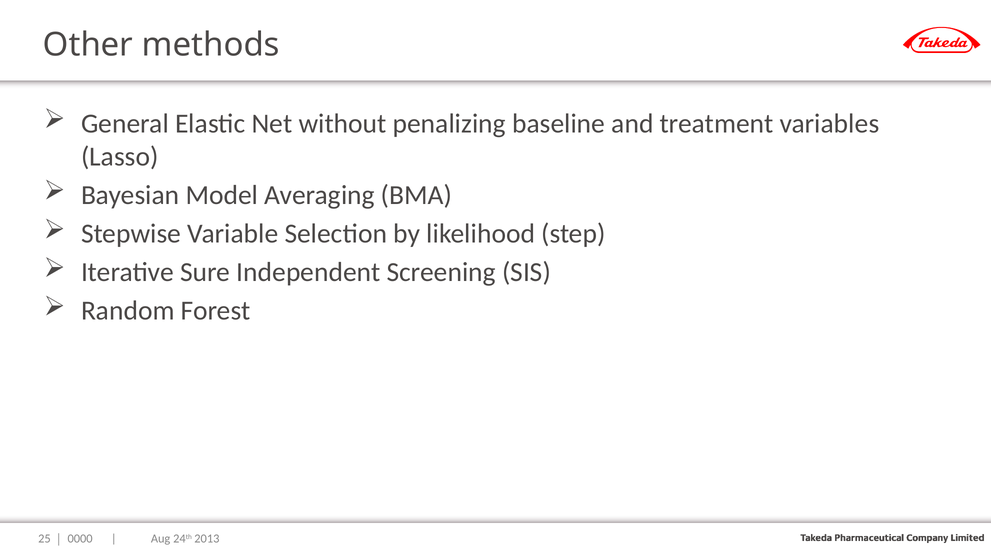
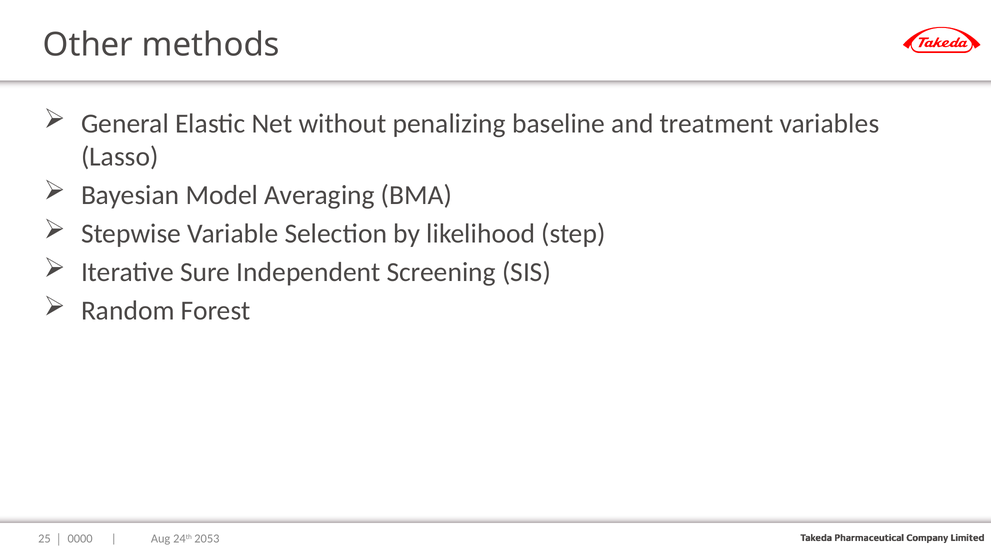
2013: 2013 -> 2053 (207, 539)
